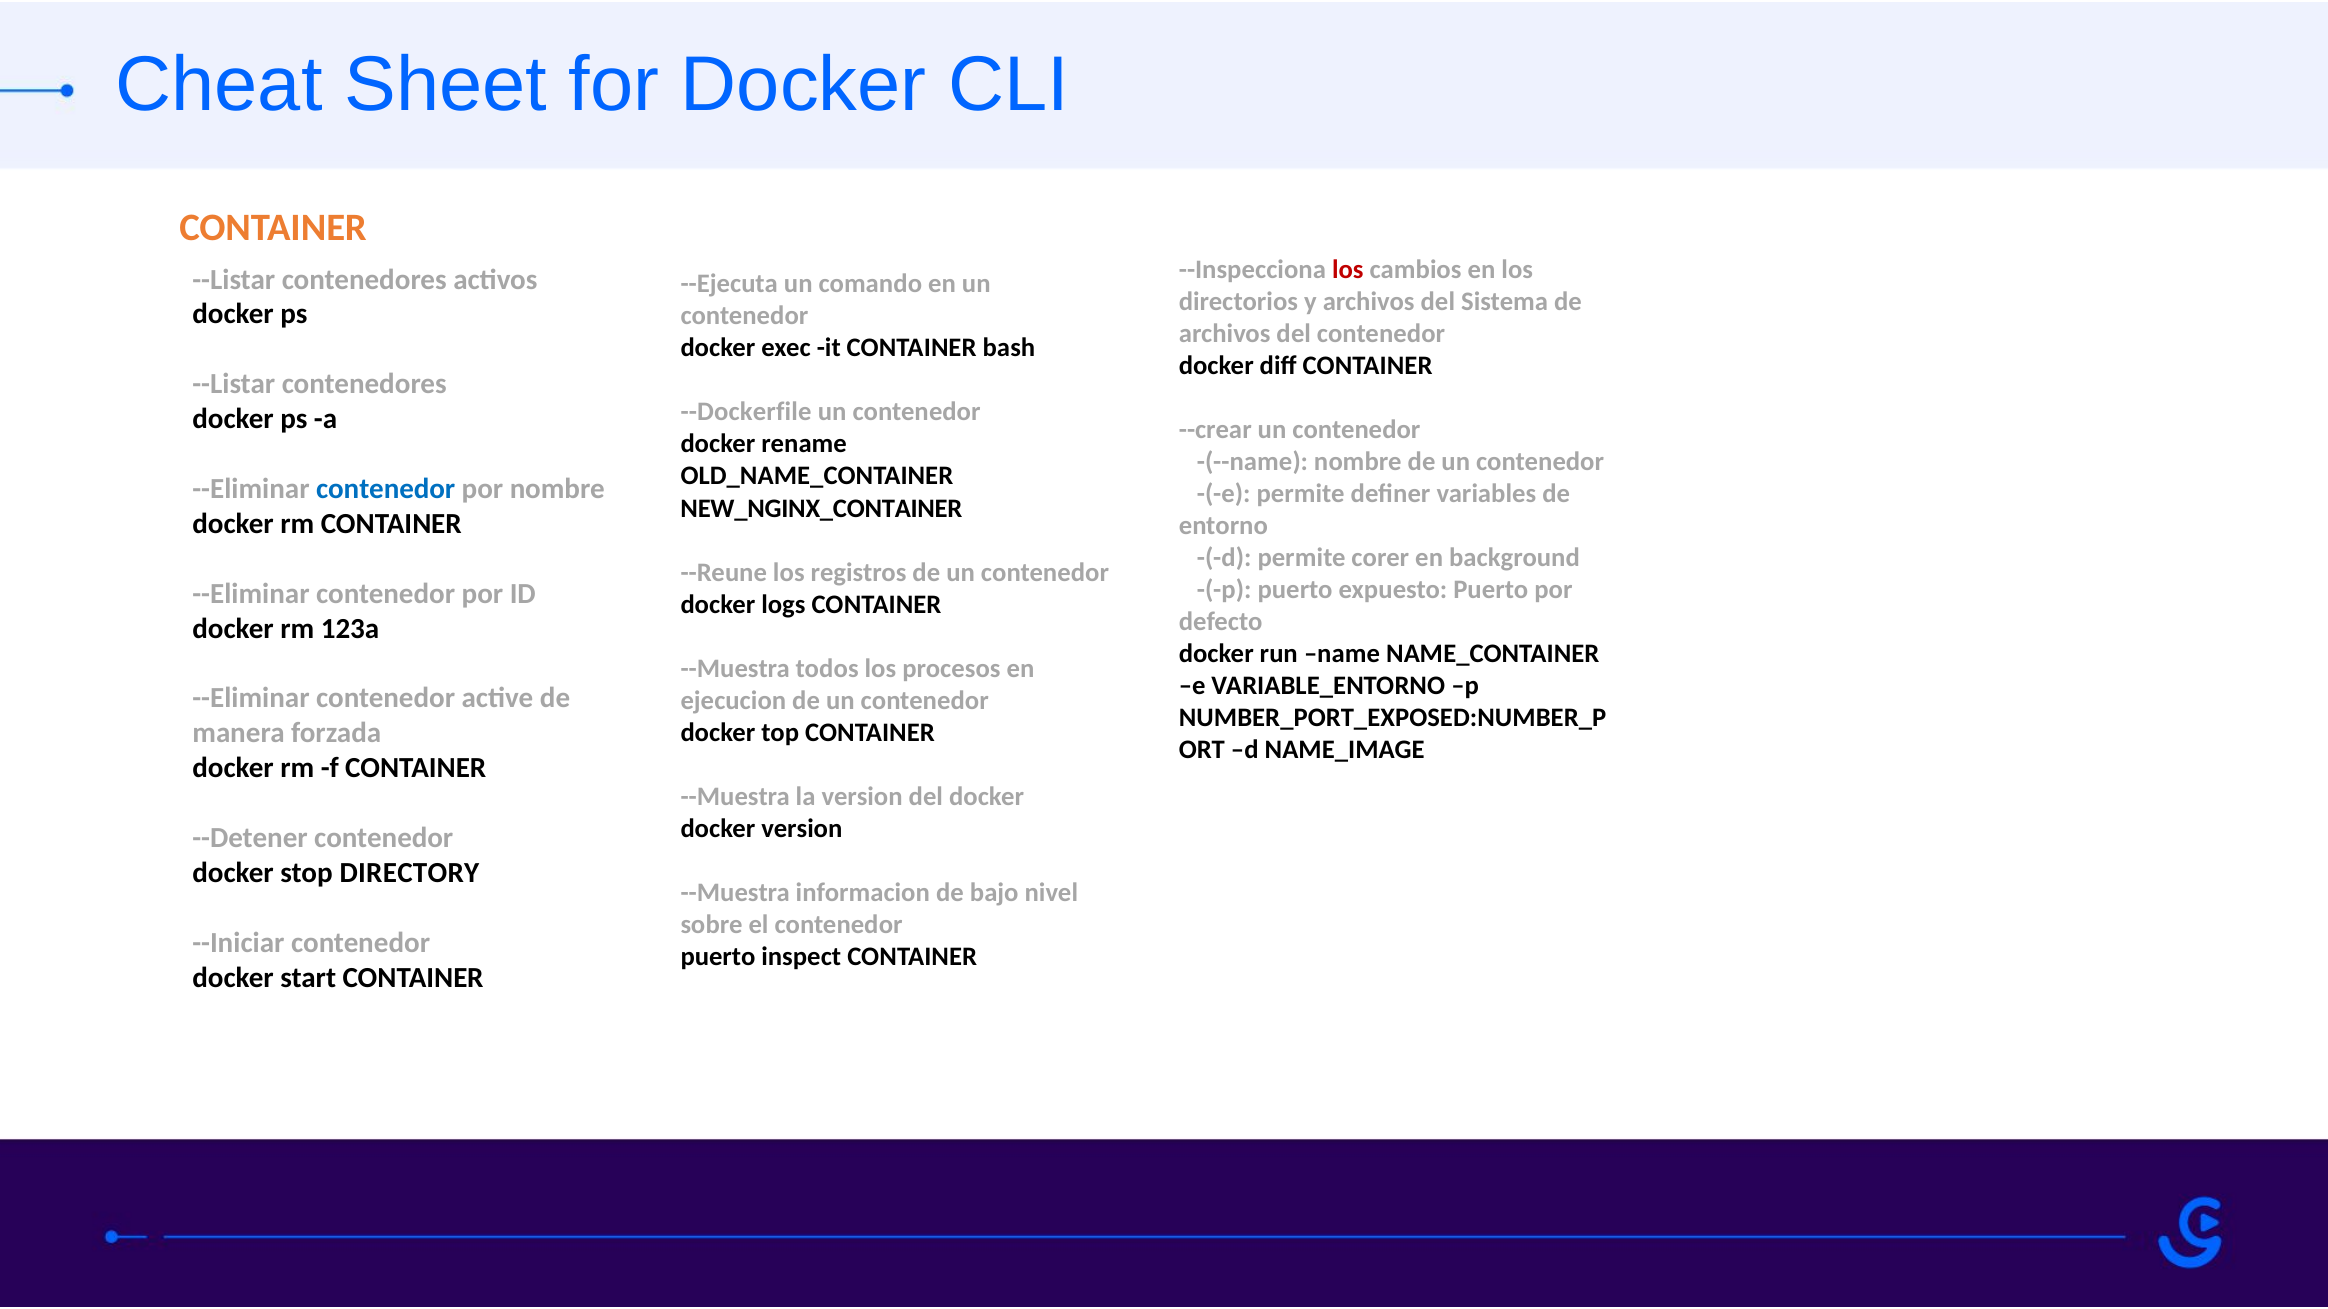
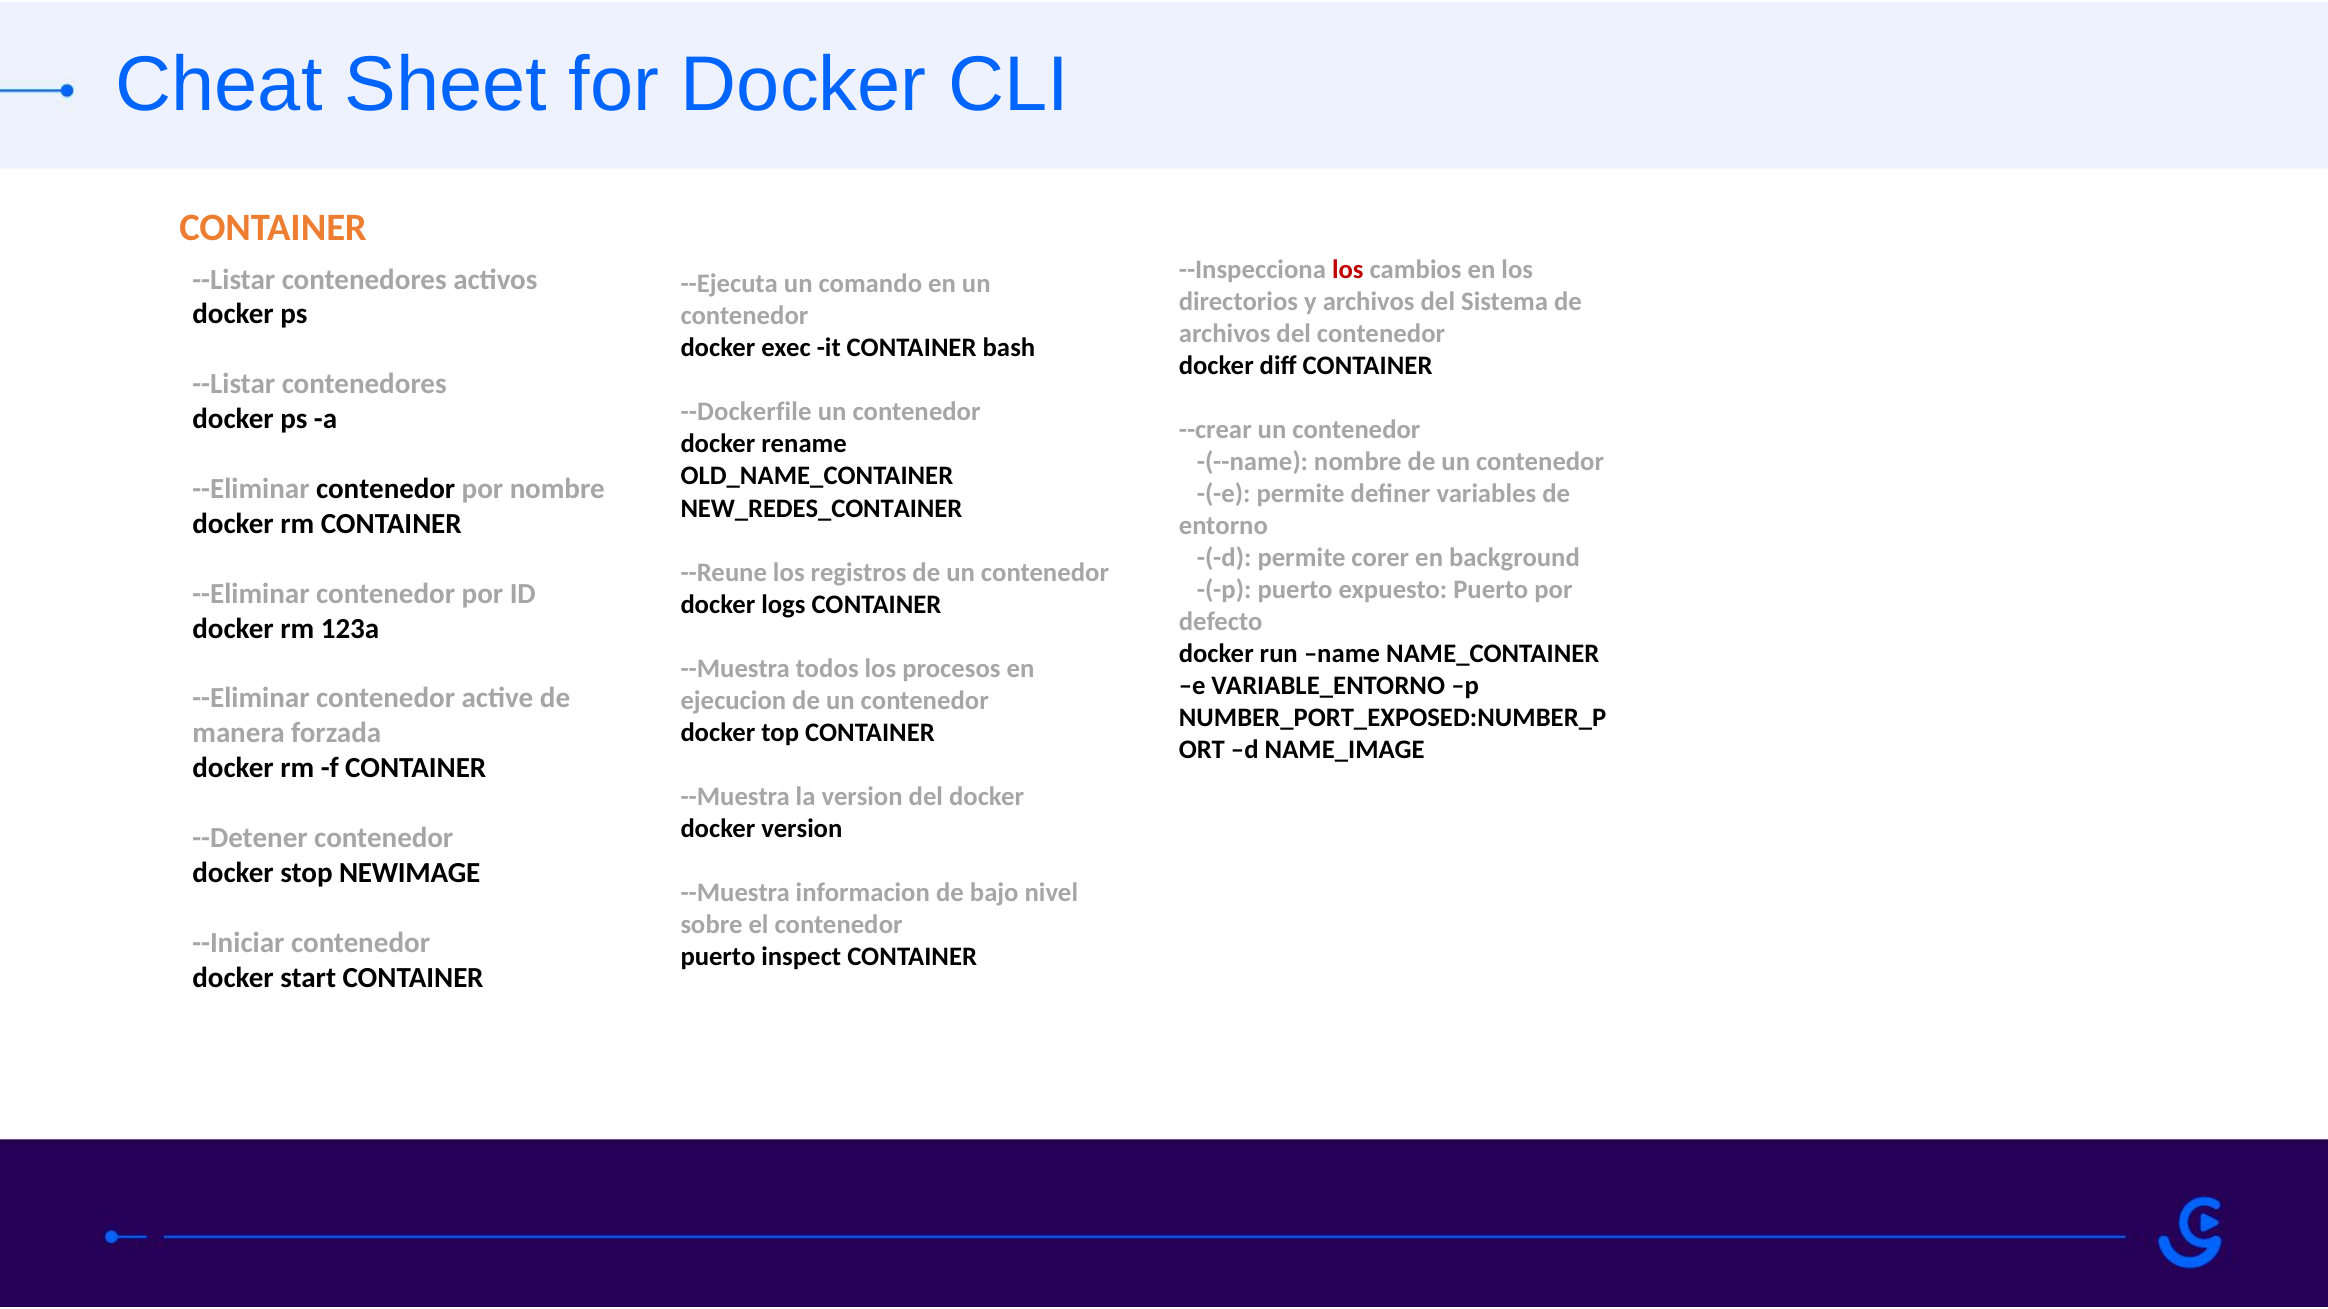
contenedor colour: blue -> black (386, 489)
NEW_NGINX_CONTAINER: NEW_NGINX_CONTAINER -> NEW_REDES_CONTAINER (821, 508)
DIRECTORY: DIRECTORY -> NEWIMAGE (410, 873)
